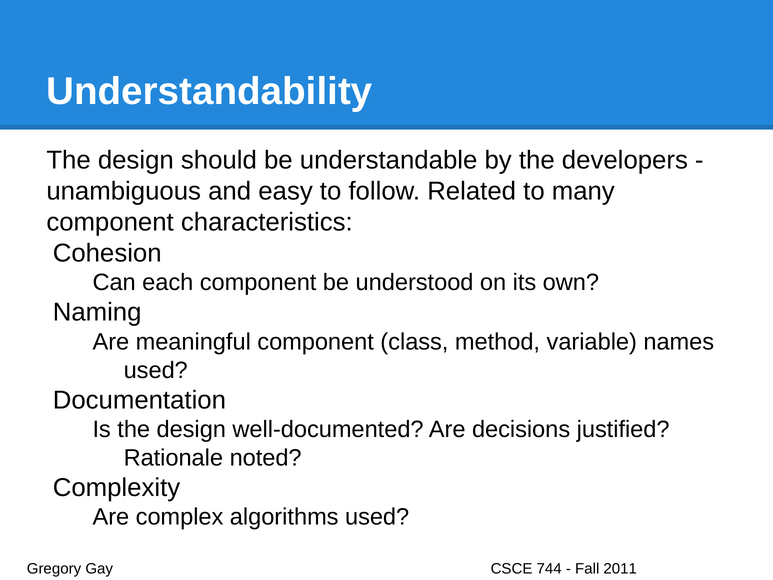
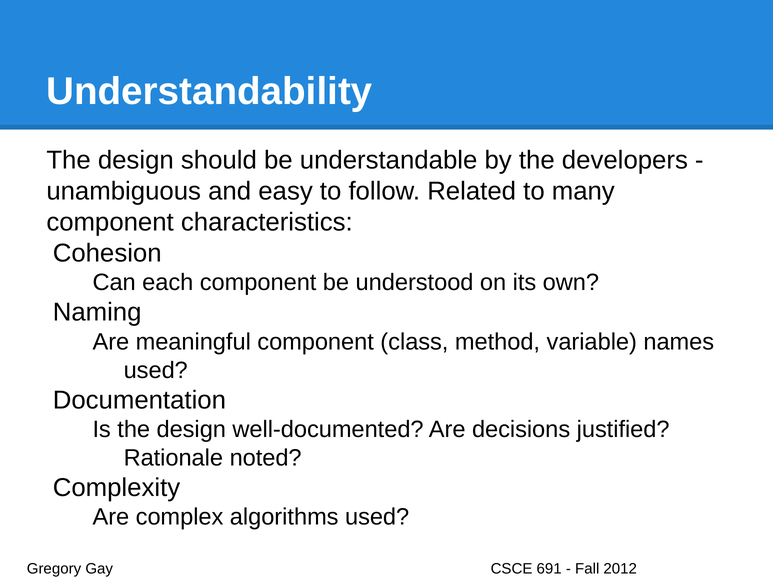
744: 744 -> 691 (549, 568)
2011: 2011 -> 2012 (620, 568)
